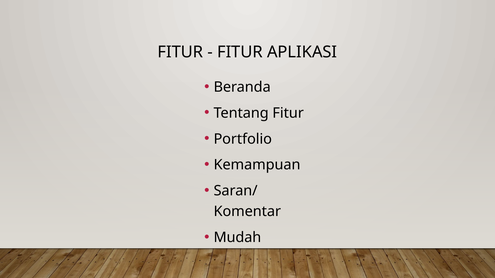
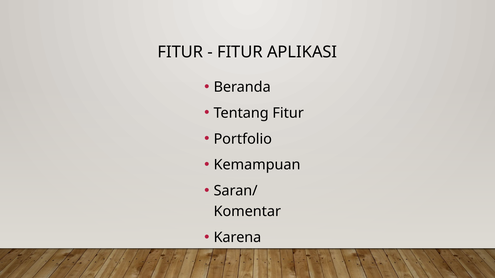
Mudah: Mudah -> Karena (237, 238)
